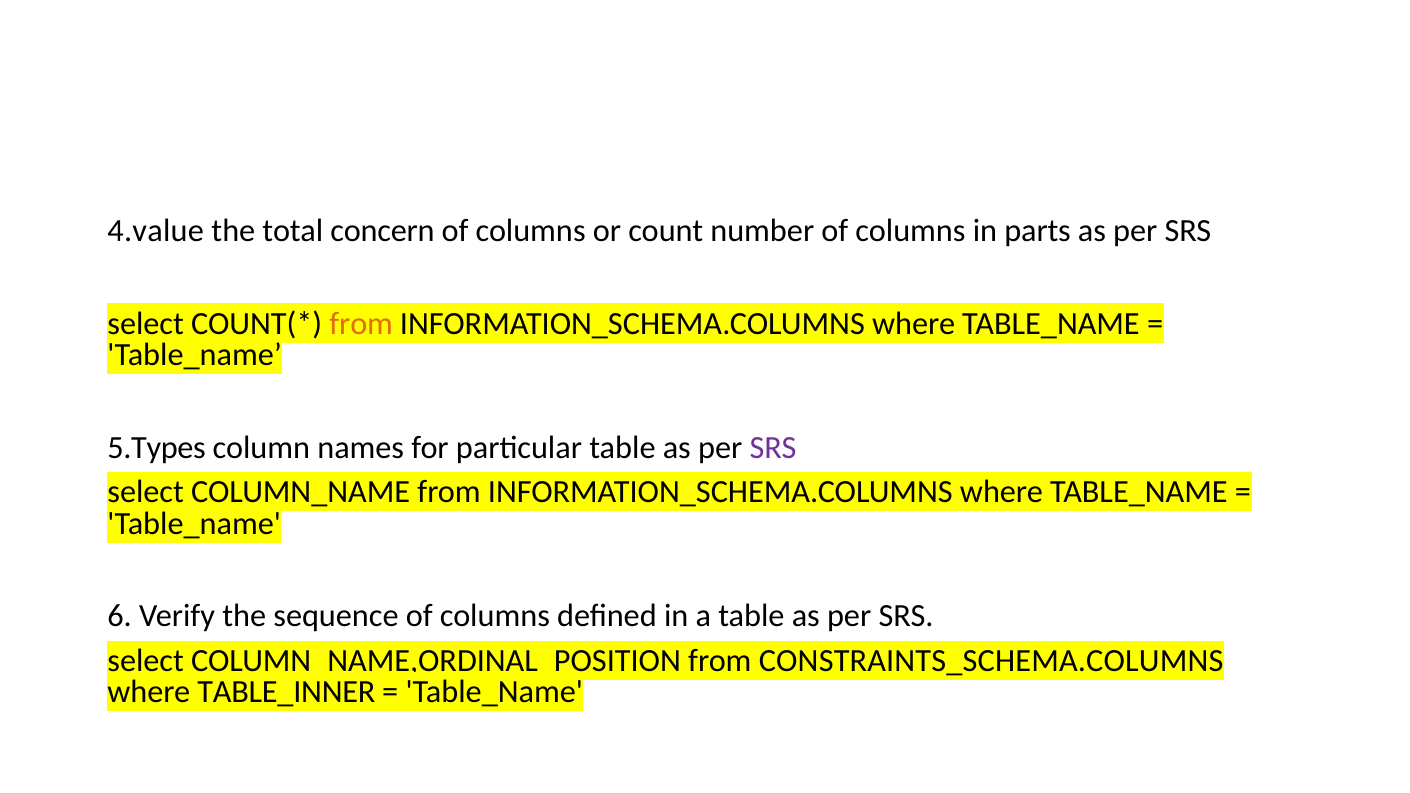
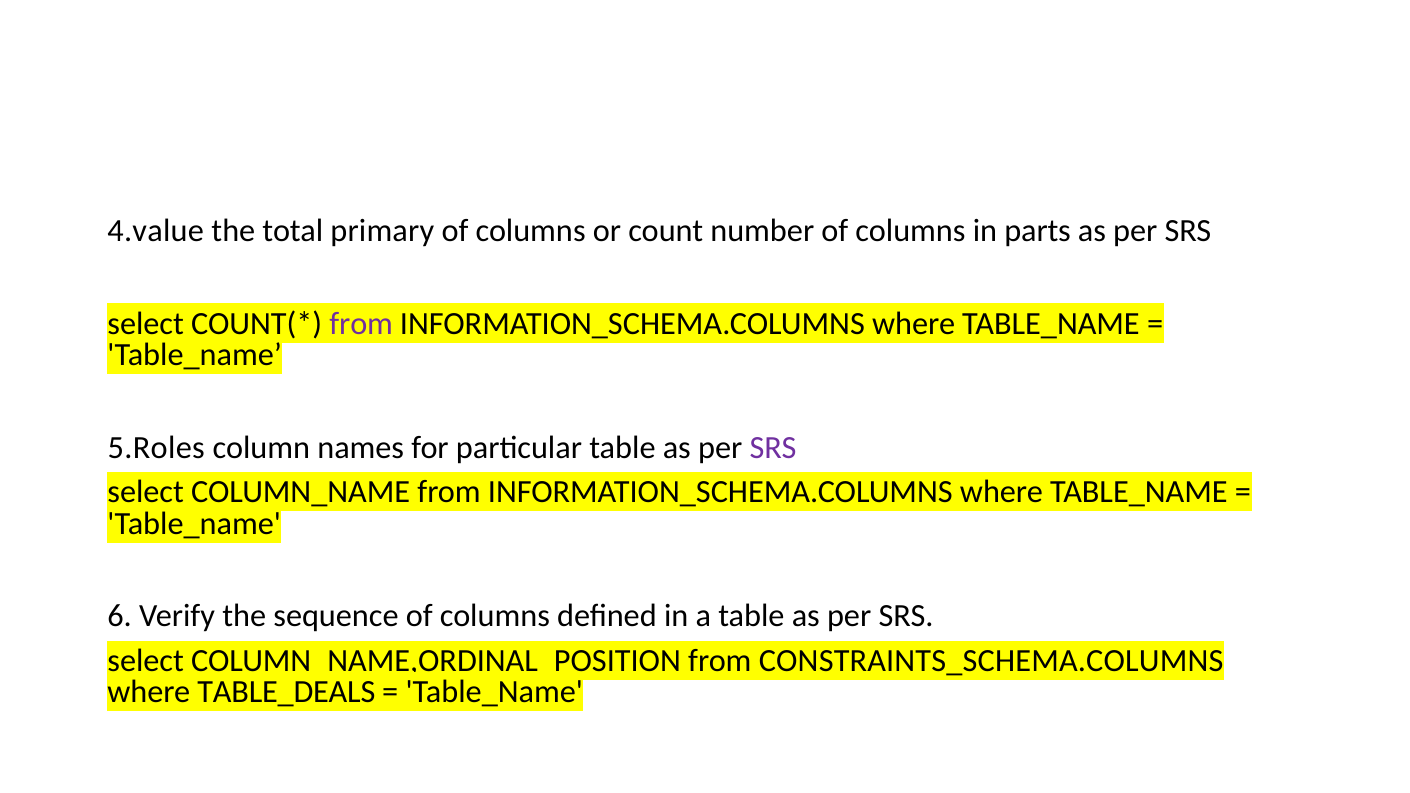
concern: concern -> primary (382, 231)
from colour: orange -> purple (361, 323)
5.Types: 5.Types -> 5.Roles (156, 448)
TABLE_INNER: TABLE_INNER -> TABLE_DEALS (286, 692)
